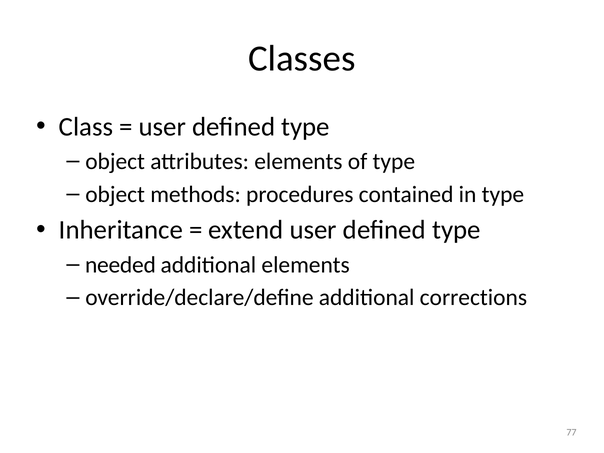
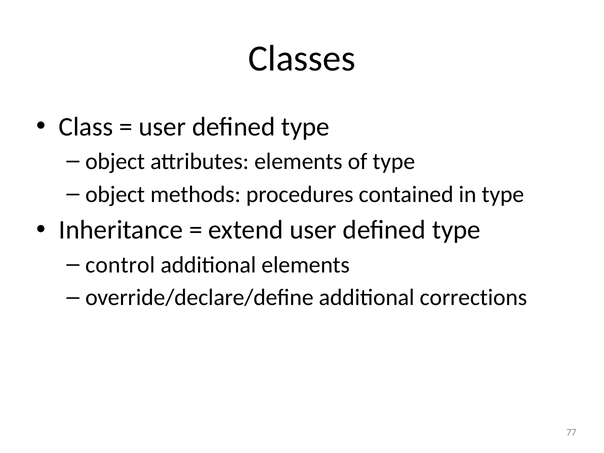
needed: needed -> control (120, 265)
